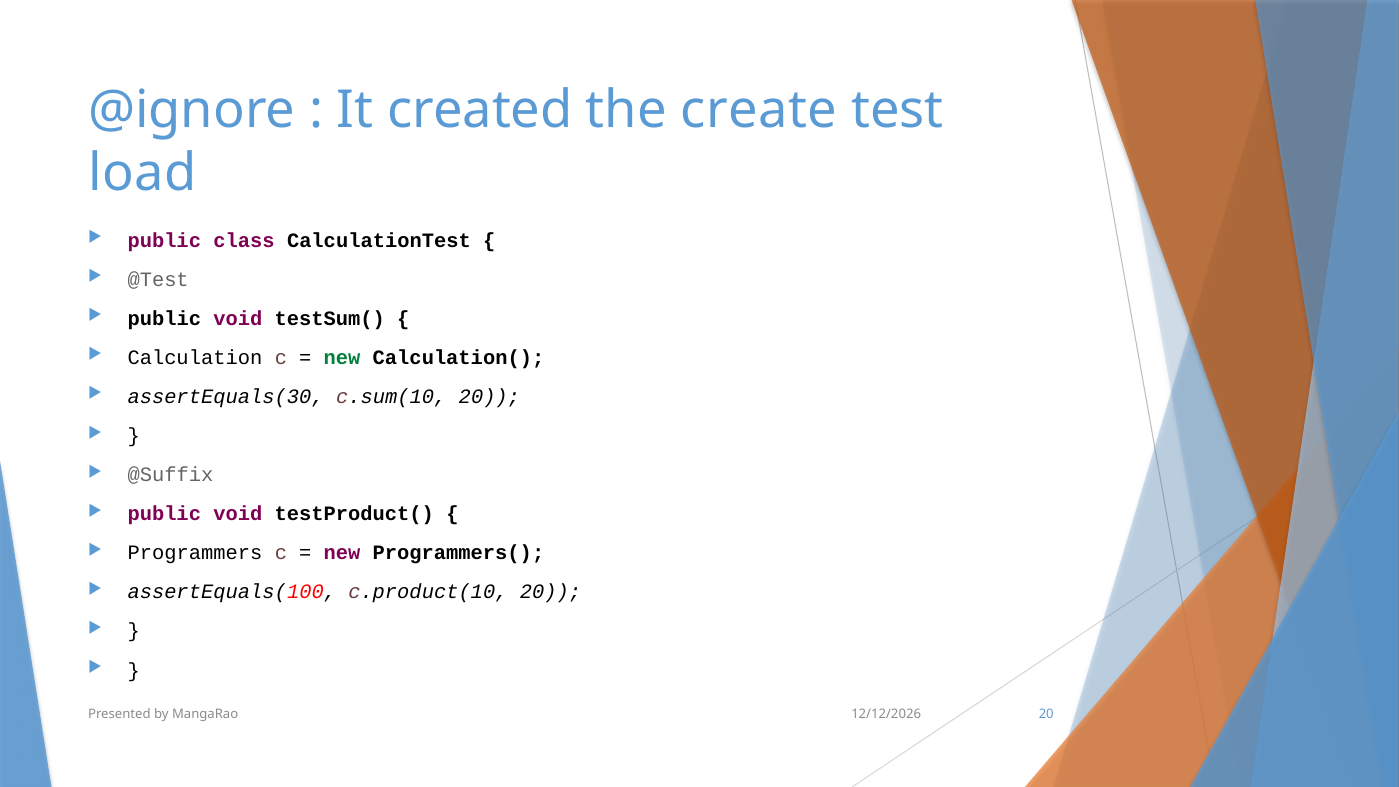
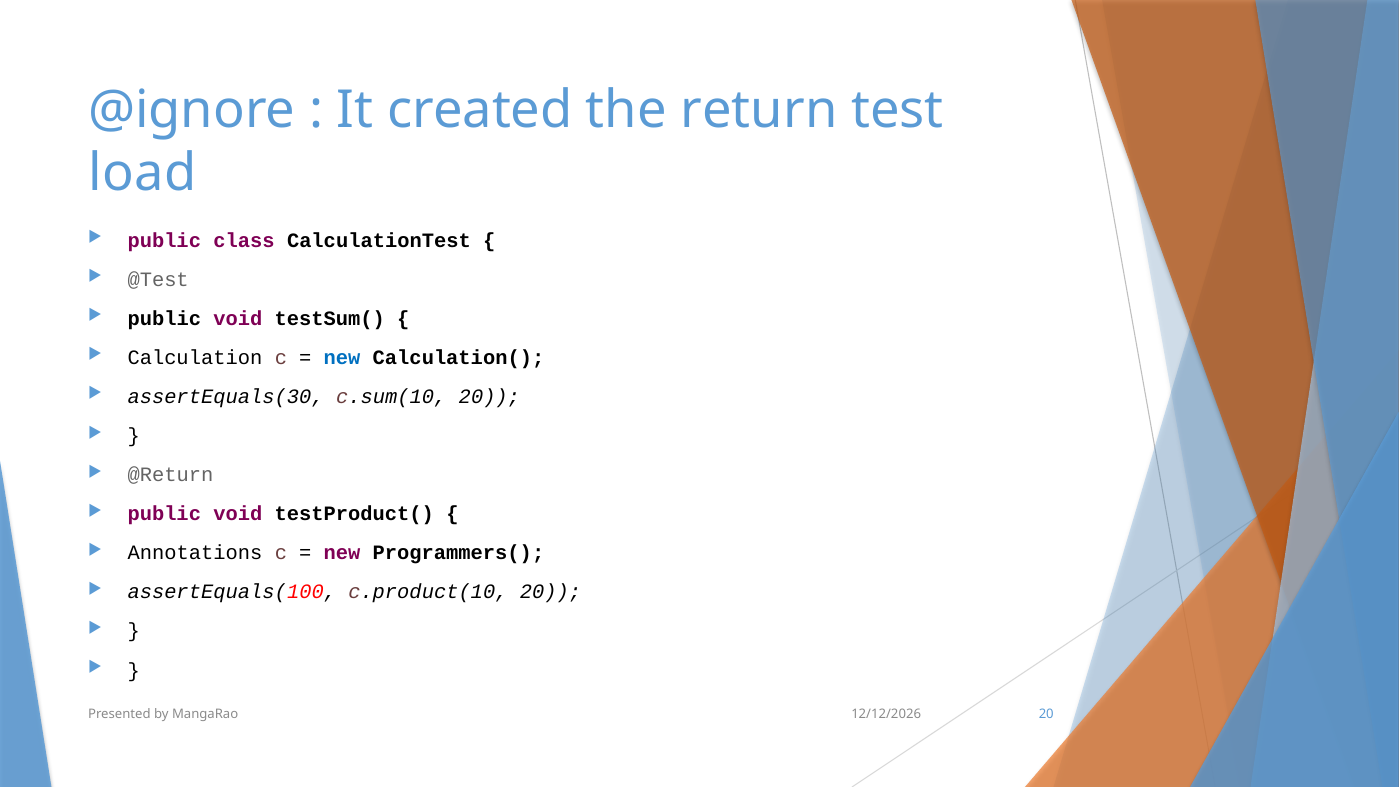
create: create -> return (759, 110)
new colour: green -> blue (342, 358)
@Suffix: @Suffix -> @Return (170, 475)
Programmers: Programmers -> Annotations (195, 553)
